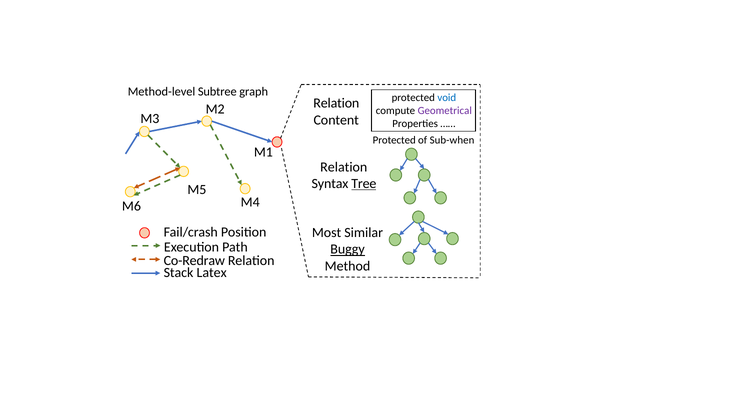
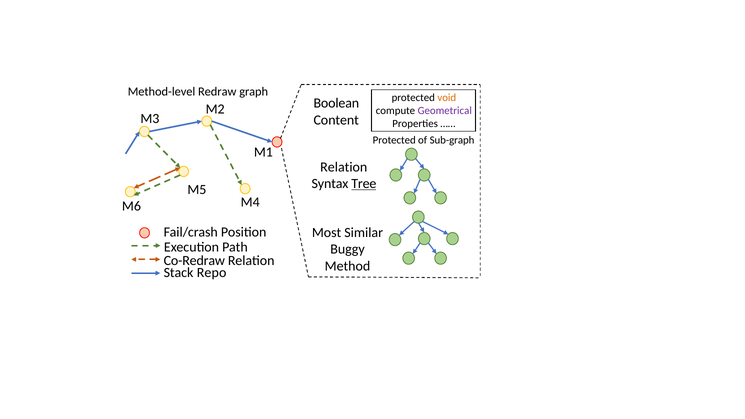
Subtree: Subtree -> Redraw (217, 92)
void colour: blue -> orange (447, 98)
Relation: Relation -> Boolean (336, 103)
Sub-when: Sub-when -> Sub-graph (452, 140)
Buggy underline: present -> none (348, 249)
Latex: Latex -> Repo (212, 273)
